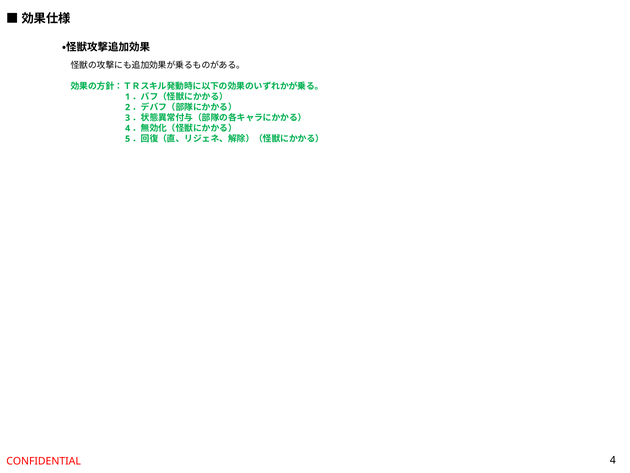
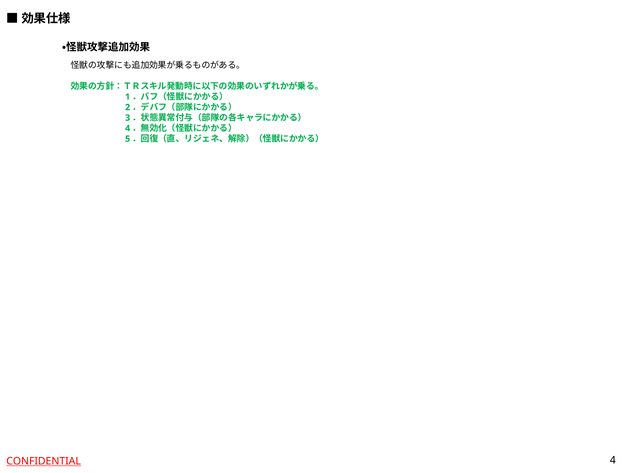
CONFIDENTIAL underline: none -> present (44, 461)
